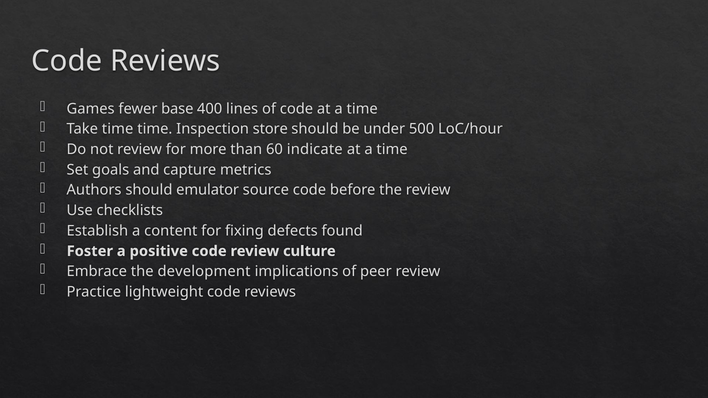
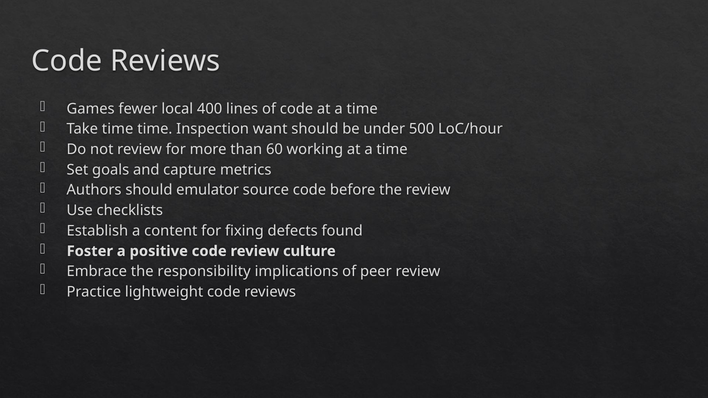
base: base -> local (177, 109)
store: store -> want (270, 129)
indicate: indicate -> working (315, 150)
development: development -> responsibility (204, 272)
